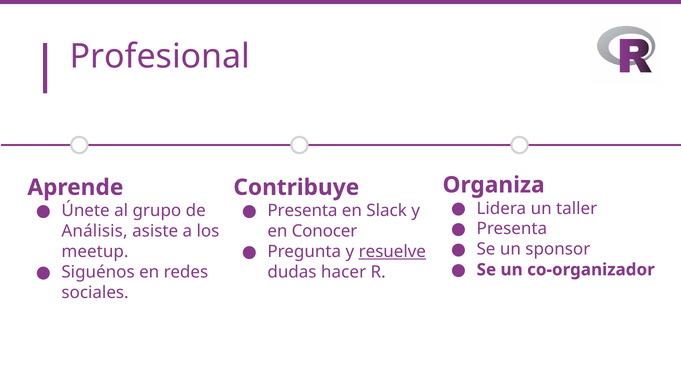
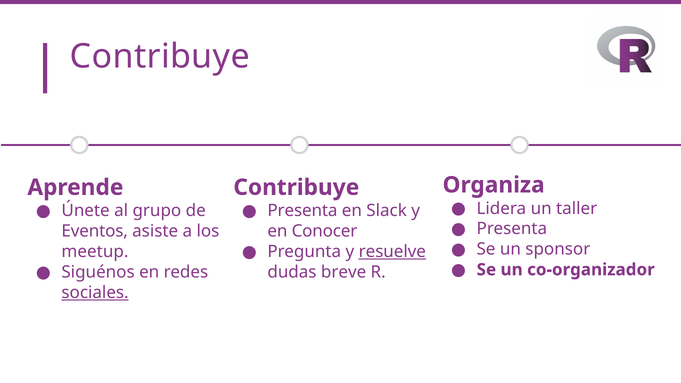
Profesional: Profesional -> Contribuye (160, 56)
Análisis: Análisis -> Eventos (95, 231)
hacer: hacer -> breve (344, 272)
sociales underline: none -> present (95, 293)
